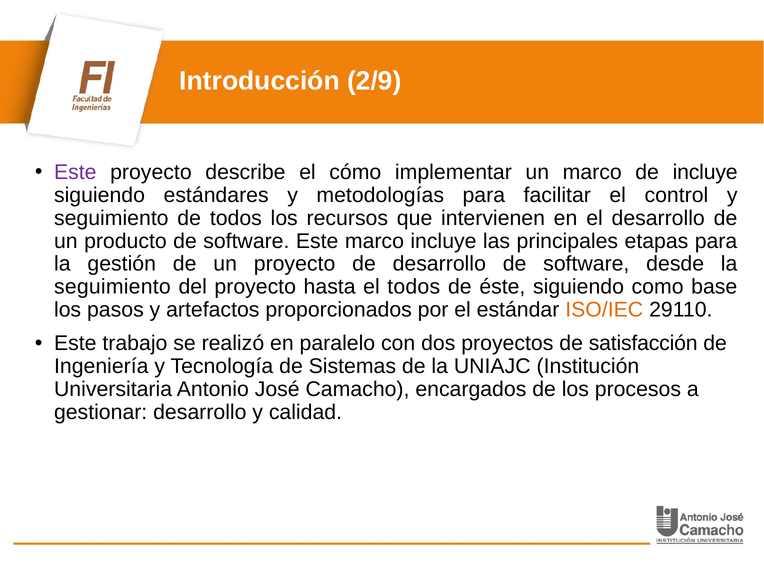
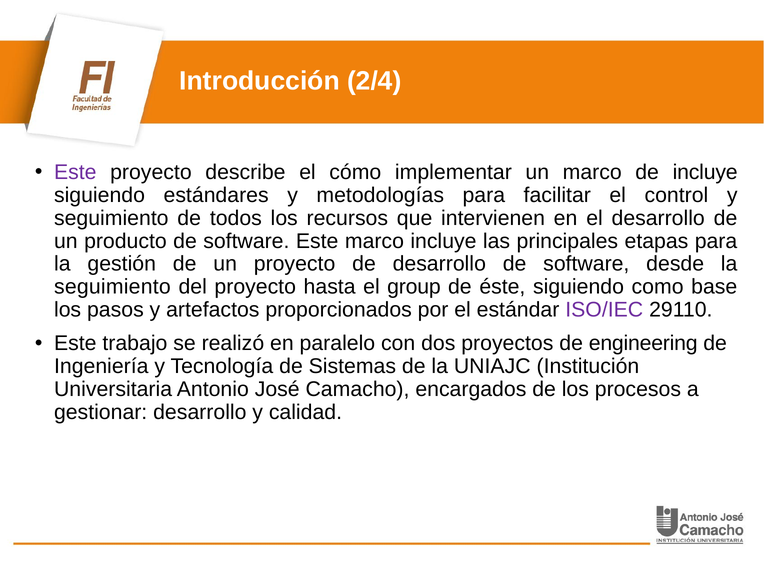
2/9: 2/9 -> 2/4 (374, 81)
el todos: todos -> group (414, 287)
ISO/IEC colour: orange -> purple (604, 310)
satisfacción: satisfacción -> engineering (643, 343)
